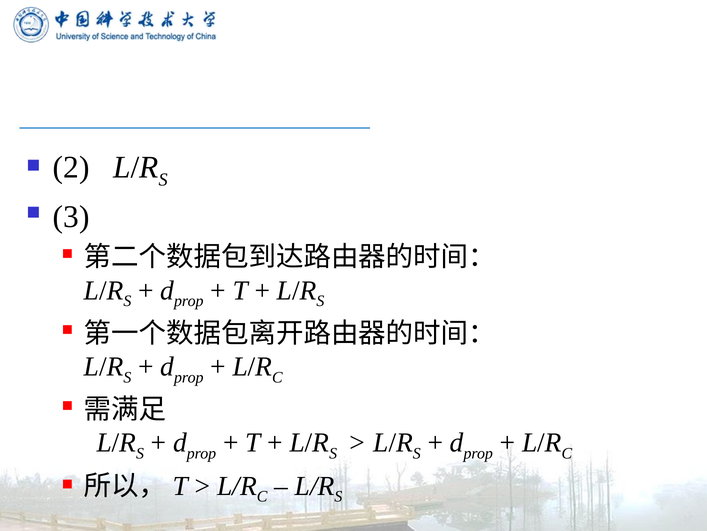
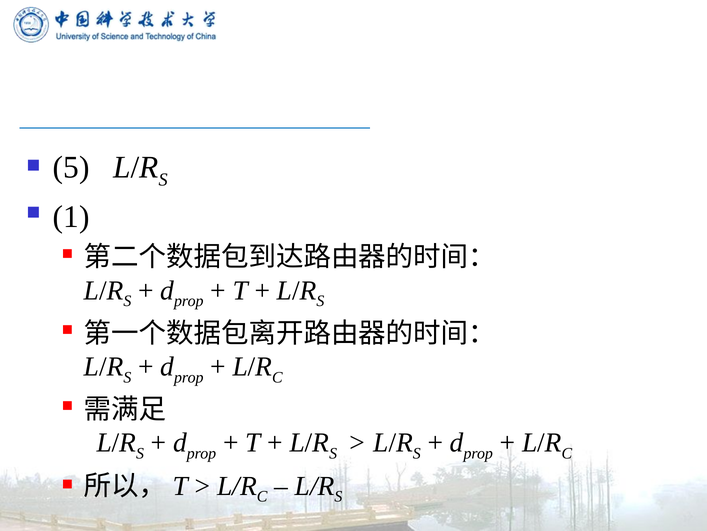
2: 2 -> 5 (71, 167)
3: 3 -> 1 (71, 216)
